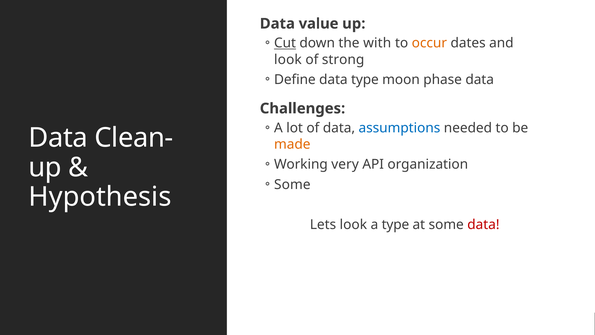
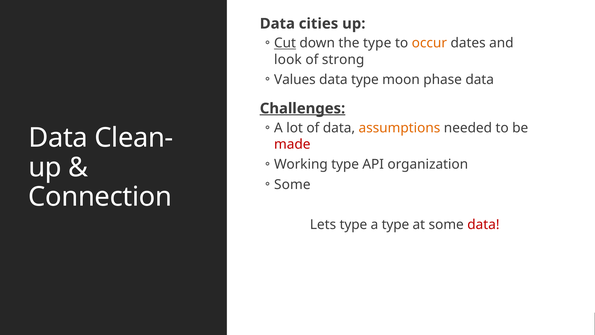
value: value -> cities (319, 24)
the with: with -> type (377, 43)
Define: Define -> Values (295, 80)
Challenges underline: none -> present (303, 108)
assumptions colour: blue -> orange (399, 128)
made colour: orange -> red (292, 144)
Working very: very -> type (345, 164)
Hypothesis: Hypothesis -> Connection (100, 197)
Lets look: look -> type (353, 224)
